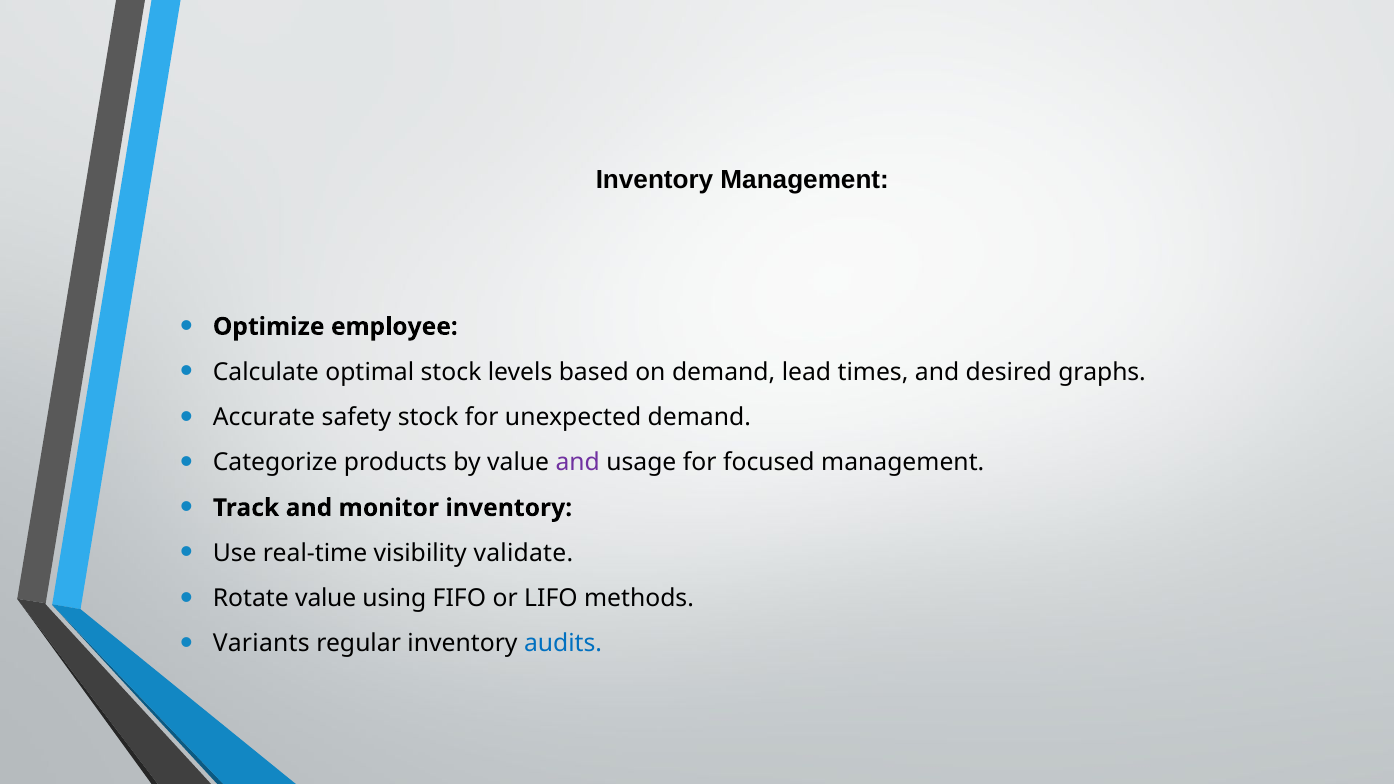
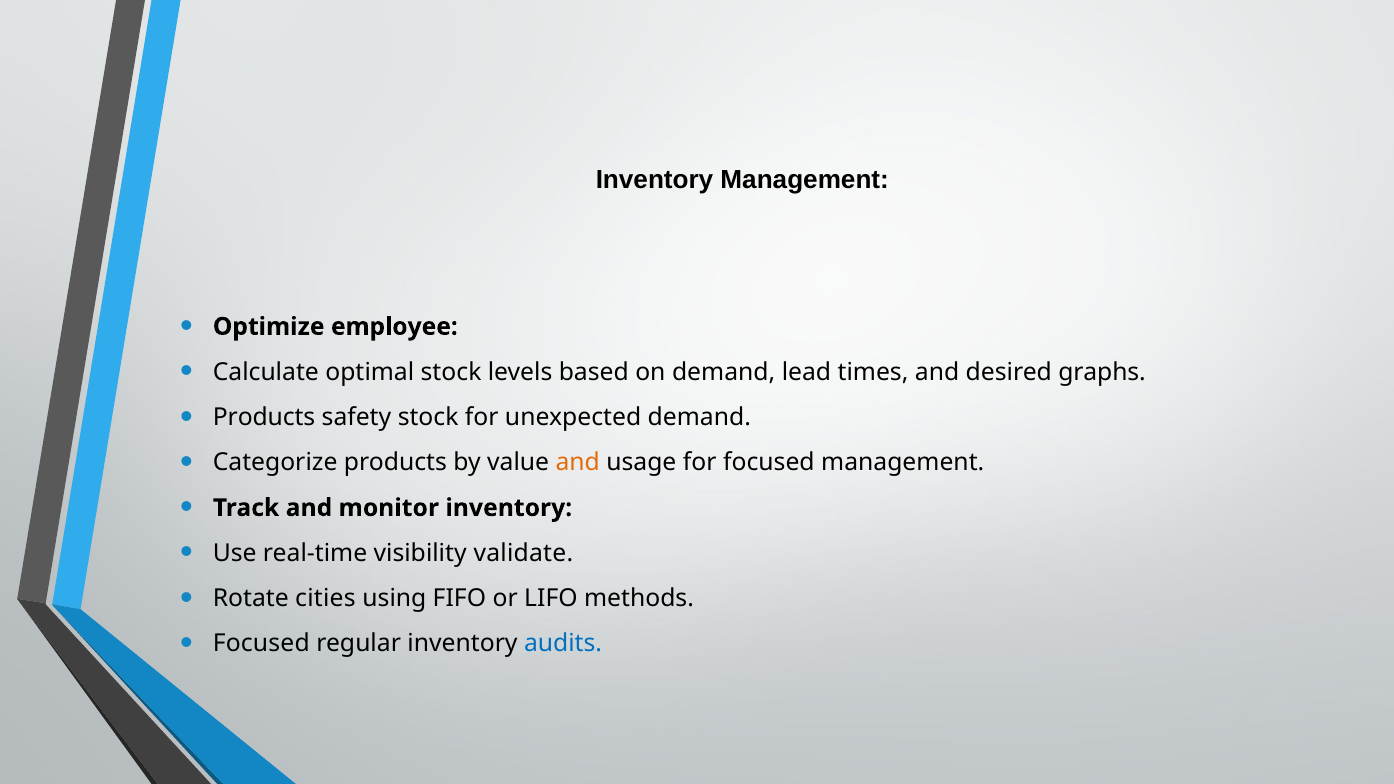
Accurate: Accurate -> Products (264, 417)
and colour: purple -> orange (578, 463)
Rotate value: value -> cities (325, 599)
Variants: Variants -> Focused (261, 644)
